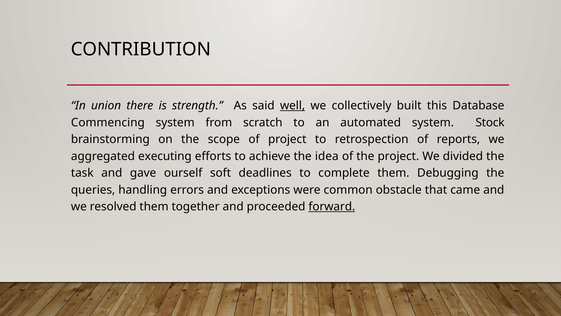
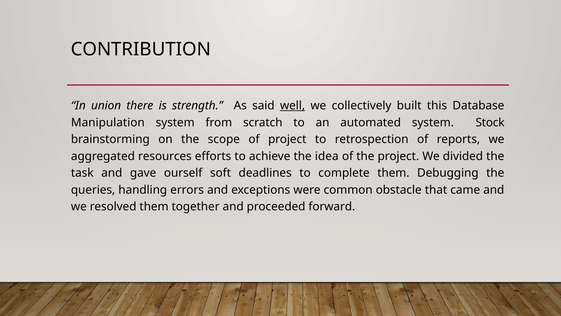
Commencing: Commencing -> Manipulation (108, 122)
executing: executing -> resources (165, 156)
forward underline: present -> none (332, 206)
